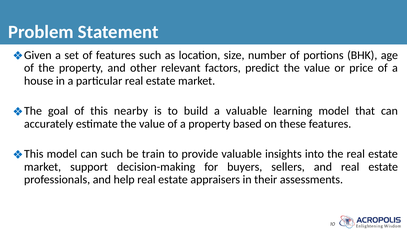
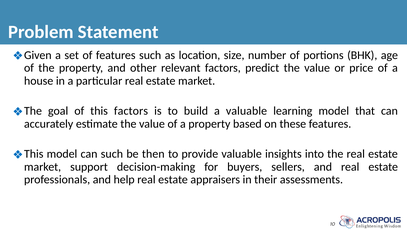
this nearby: nearby -> factors (131, 111)
train: train -> then (153, 154)
